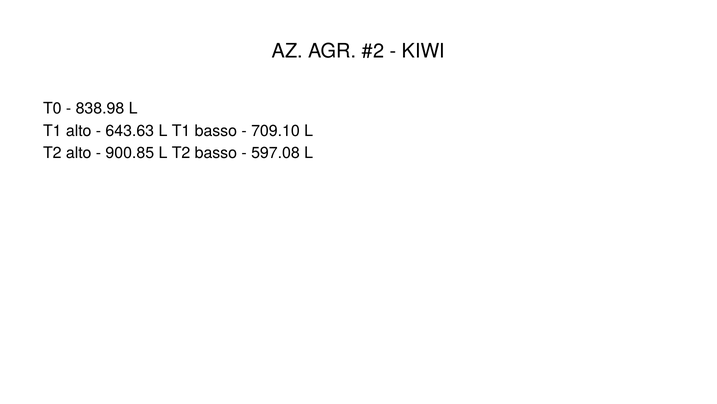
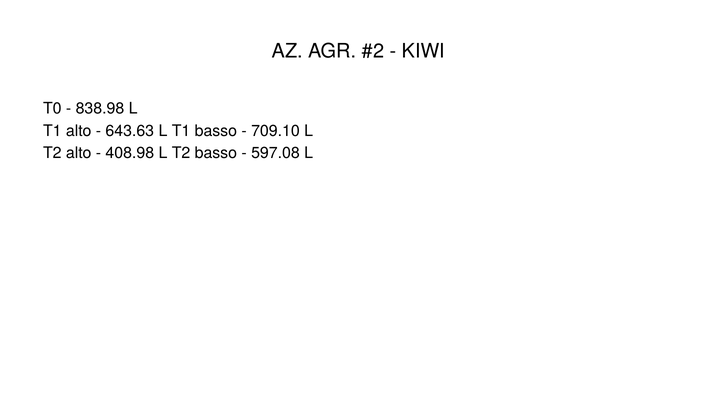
900.85: 900.85 -> 408.98 (130, 153)
